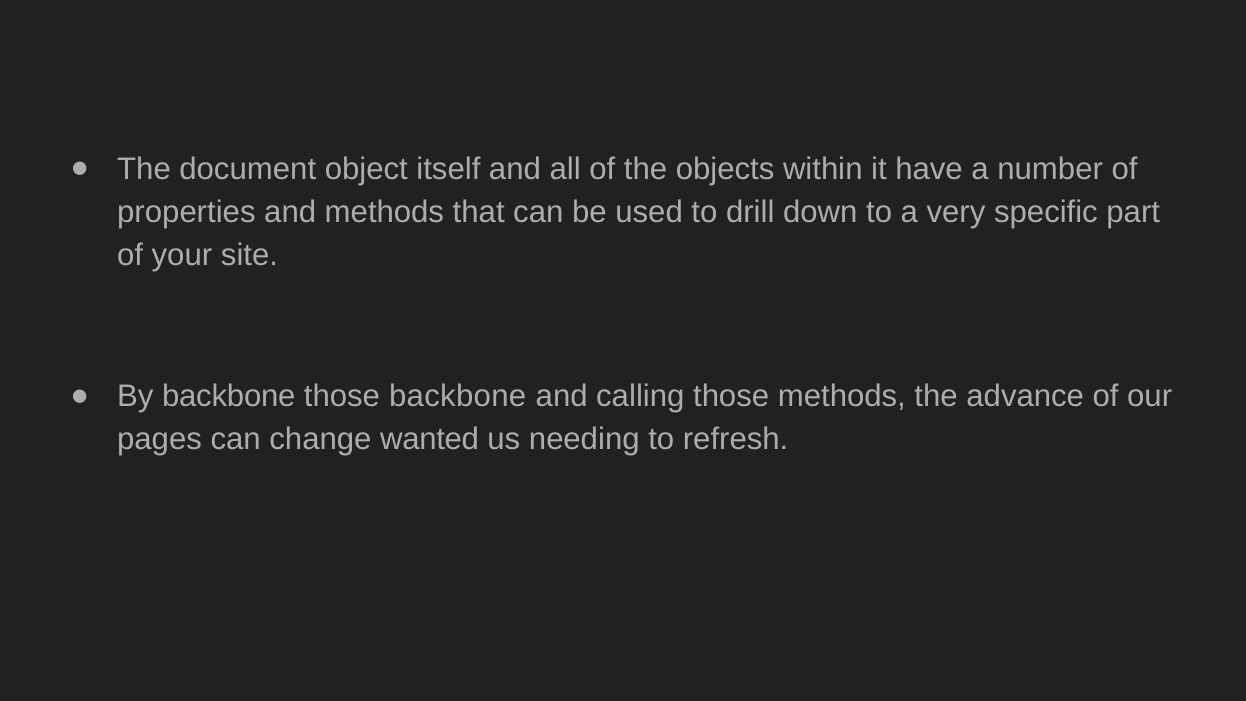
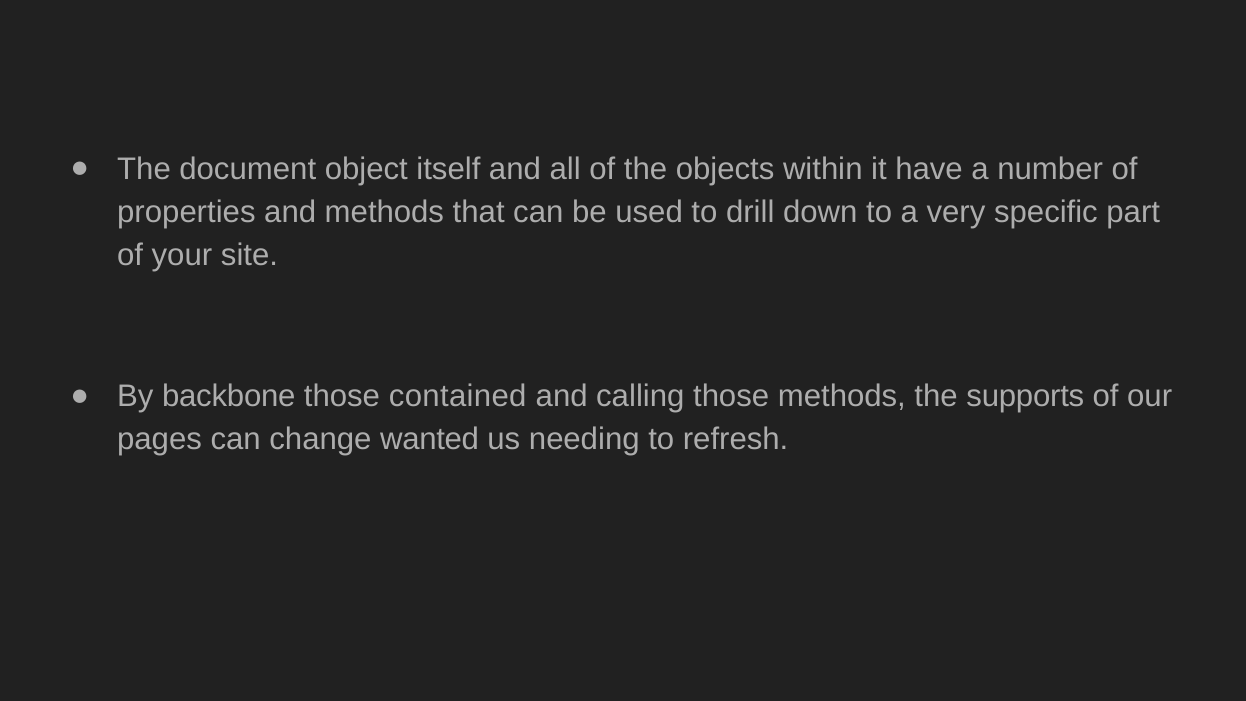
those backbone: backbone -> contained (458, 396)
advance: advance -> supports (1025, 396)
